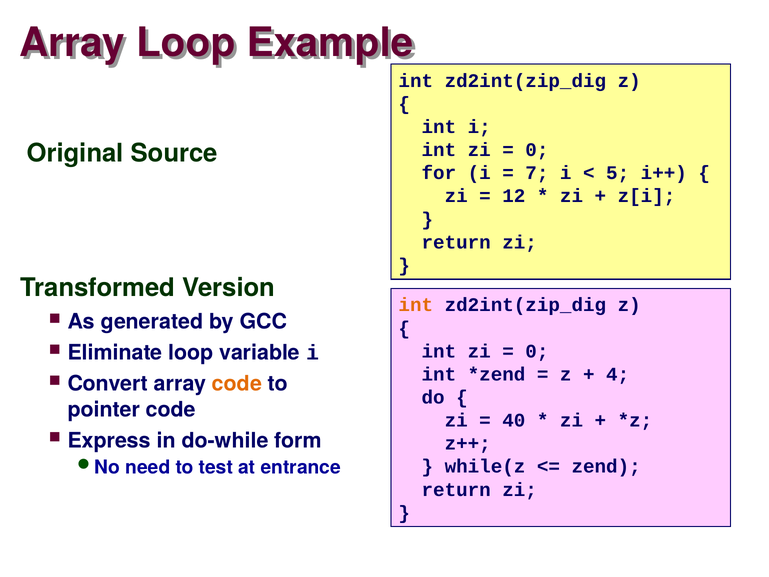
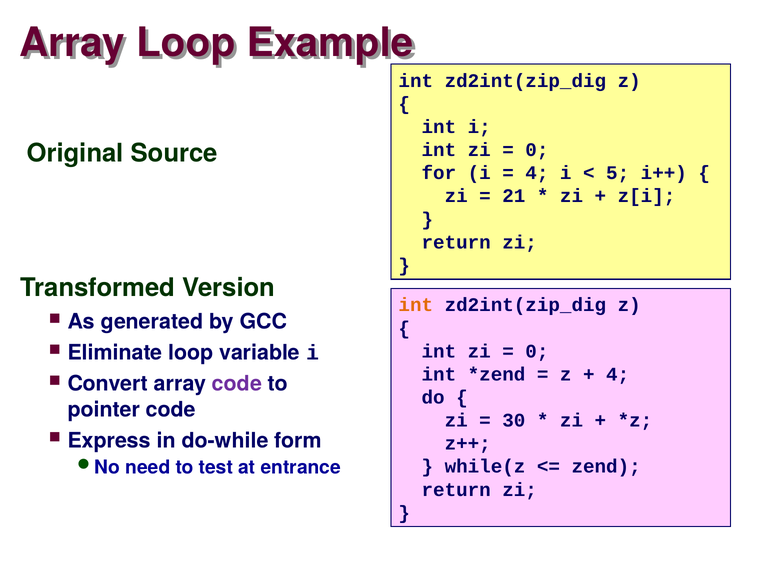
7: 7 -> 4 (537, 173)
12: 12 -> 21 (514, 196)
code colour: orange -> purple (237, 384)
40: 40 -> 30 (514, 420)
